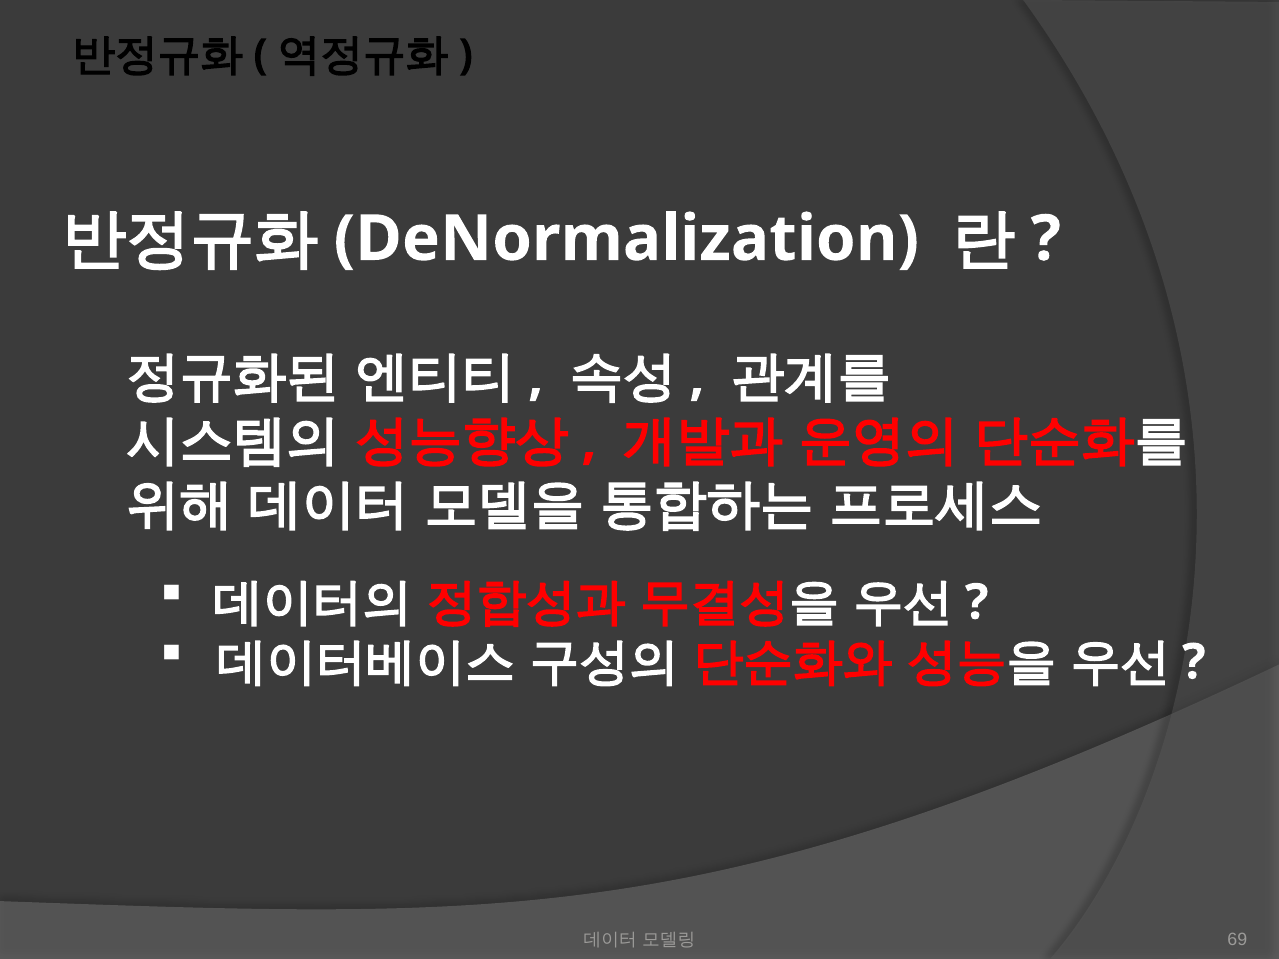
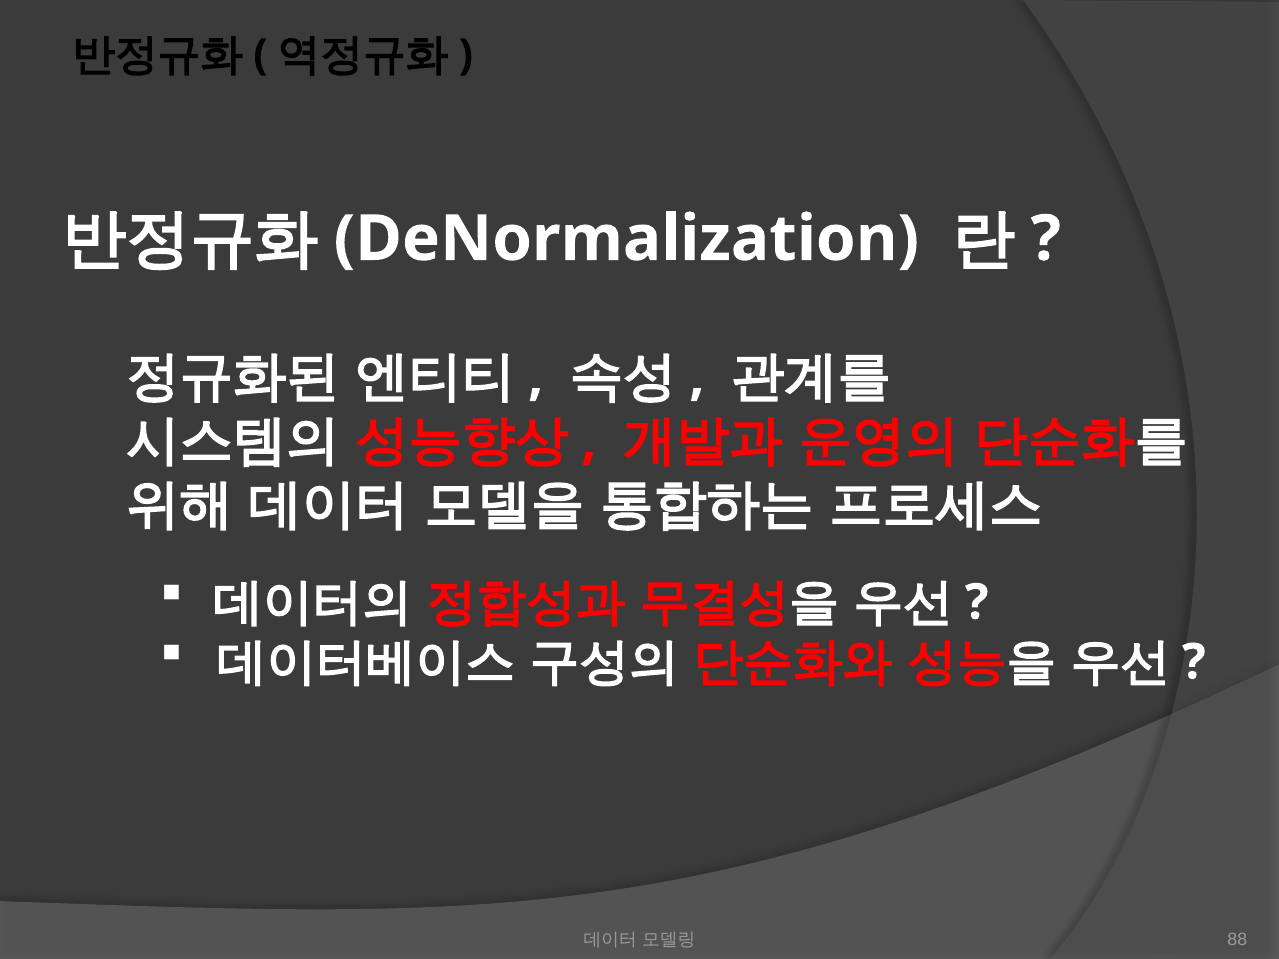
69: 69 -> 88 (1237, 940)
